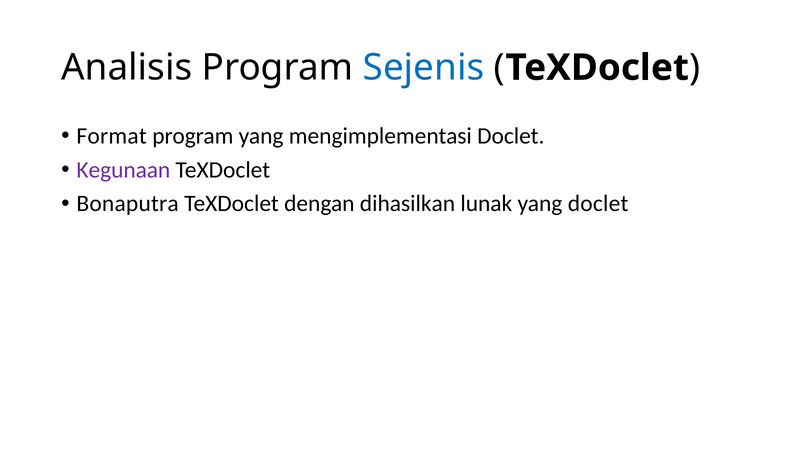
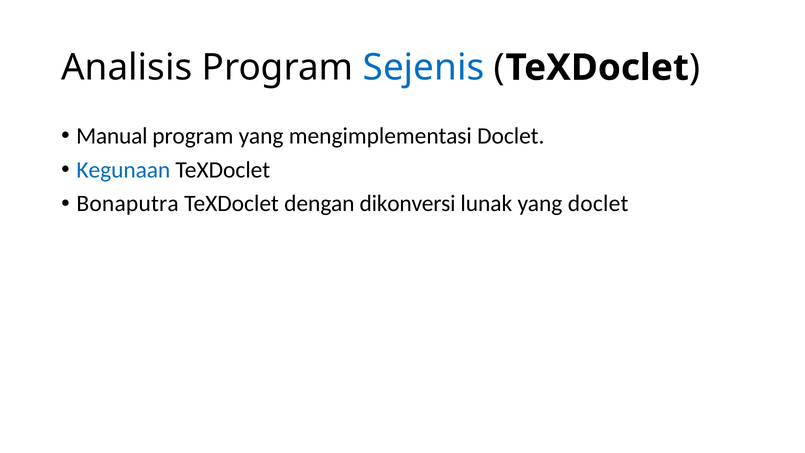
Format: Format -> Manual (112, 136)
Kegunaan colour: purple -> blue (123, 170)
dihasilkan: dihasilkan -> dikonversi (408, 204)
